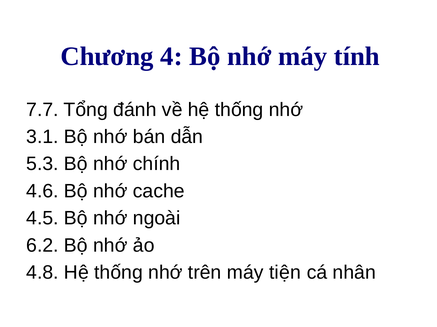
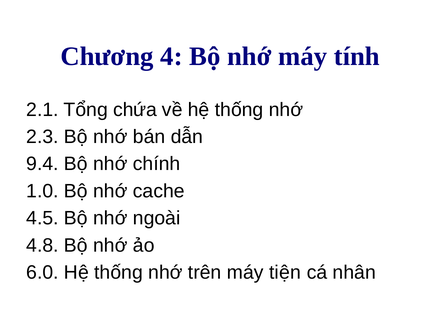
7.7: 7.7 -> 2.1 (42, 110)
đánh: đánh -> chứa (135, 110)
3.1: 3.1 -> 2.3 (42, 137)
5.3: 5.3 -> 9.4 (42, 164)
4.6: 4.6 -> 1.0 (42, 191)
6.2: 6.2 -> 4.8 (42, 246)
4.8: 4.8 -> 6.0 (42, 273)
